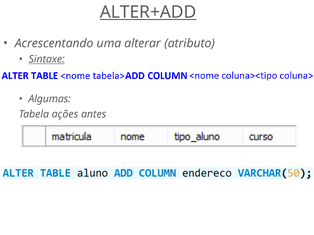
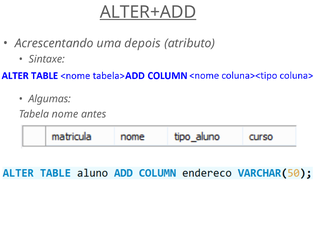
alterar: alterar -> depois (143, 43)
Sintaxe underline: present -> none (47, 59)
ações: ações -> nome (65, 114)
